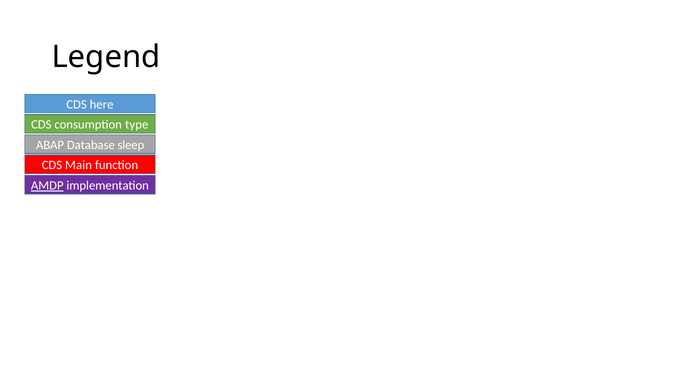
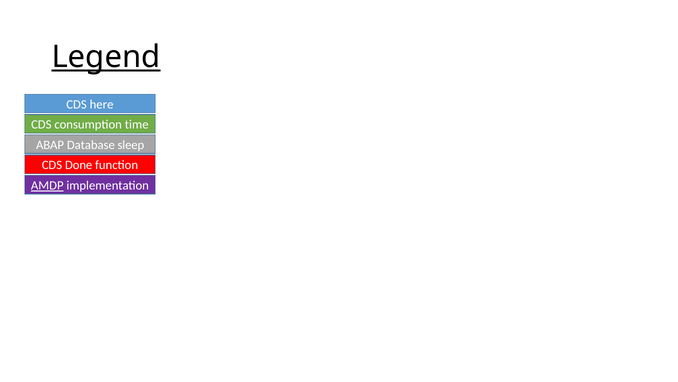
Legend underline: none -> present (106, 57)
type: type -> time (137, 124)
Main: Main -> Done (79, 165)
